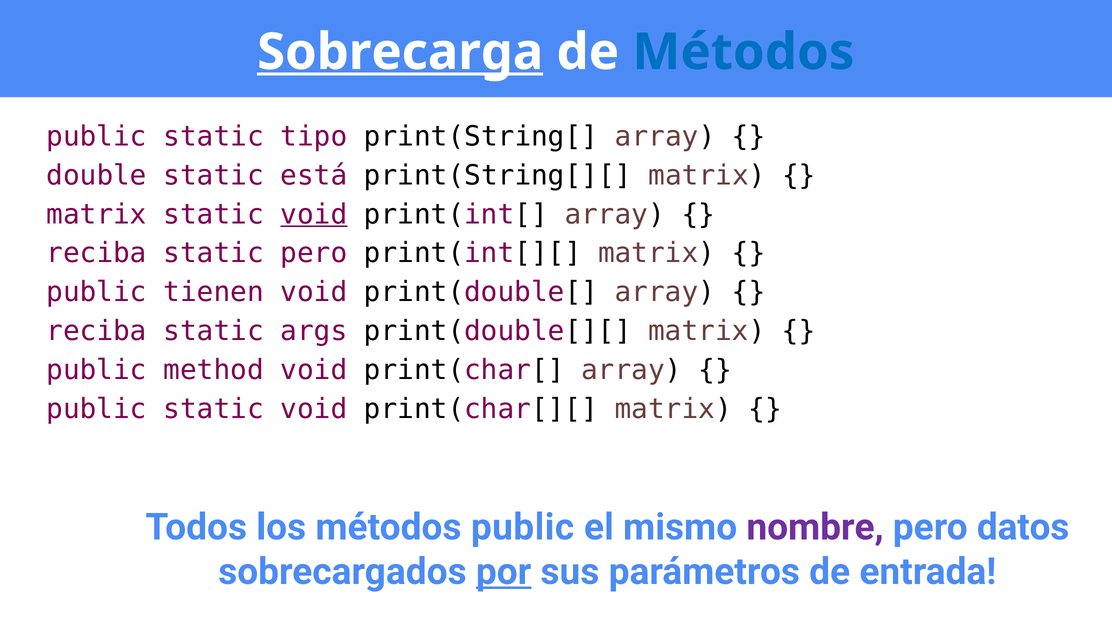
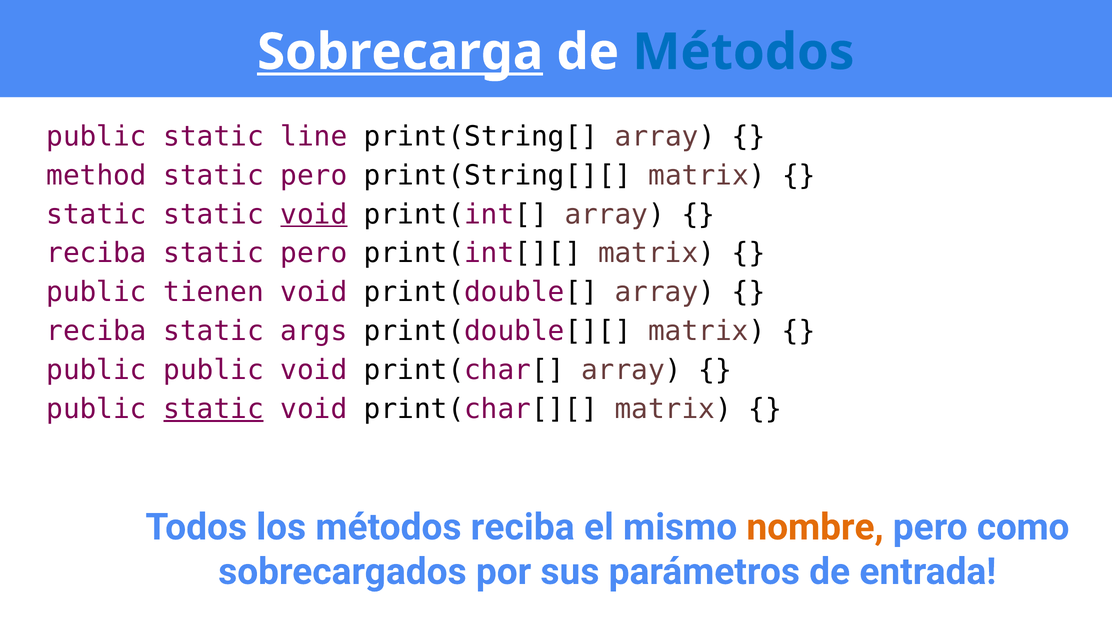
tipo: tipo -> line (314, 136)
double: double -> method (97, 175)
está: está -> pero (314, 175)
matrix: matrix -> static (97, 214)
public method: method -> public (214, 370)
static underline: none -> present (214, 409)
los métodos public: public -> reciba (523, 527)
nombre colour: purple -> orange (815, 527)
datos: datos -> como (1023, 527)
por underline: present -> none (504, 571)
